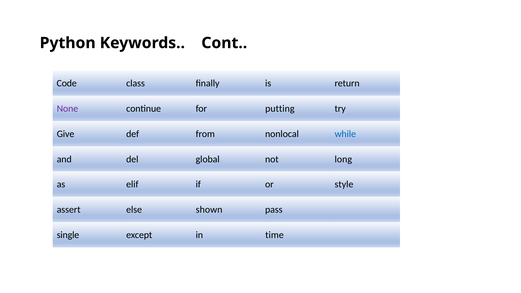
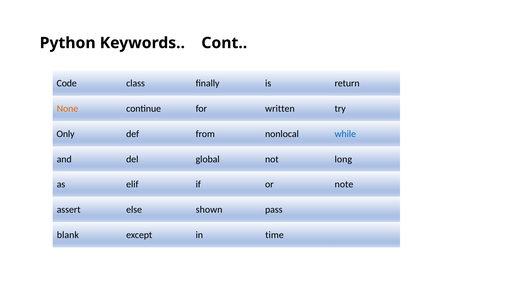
None colour: purple -> orange (67, 109)
putting: putting -> written (280, 109)
Give: Give -> Only (66, 134)
style: style -> note (344, 184)
single: single -> blank (68, 235)
